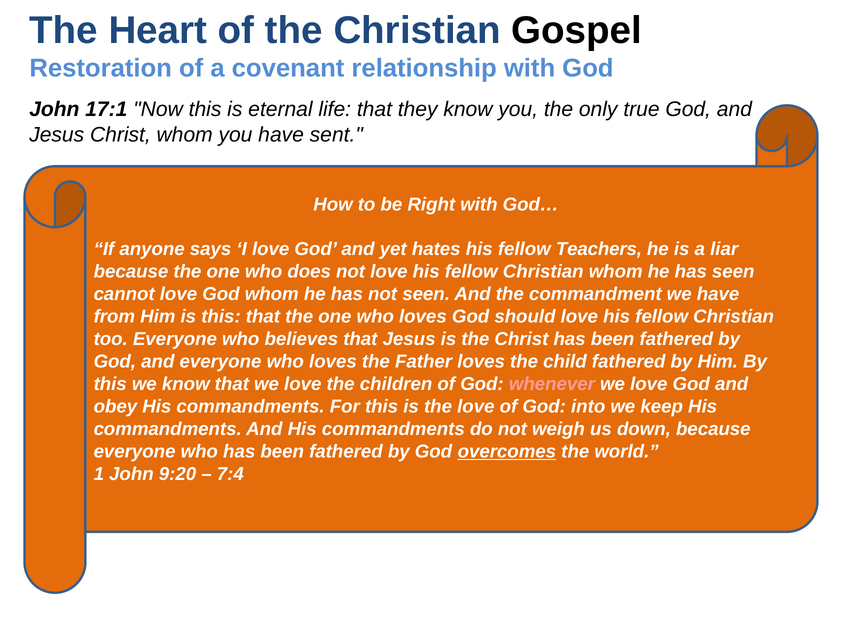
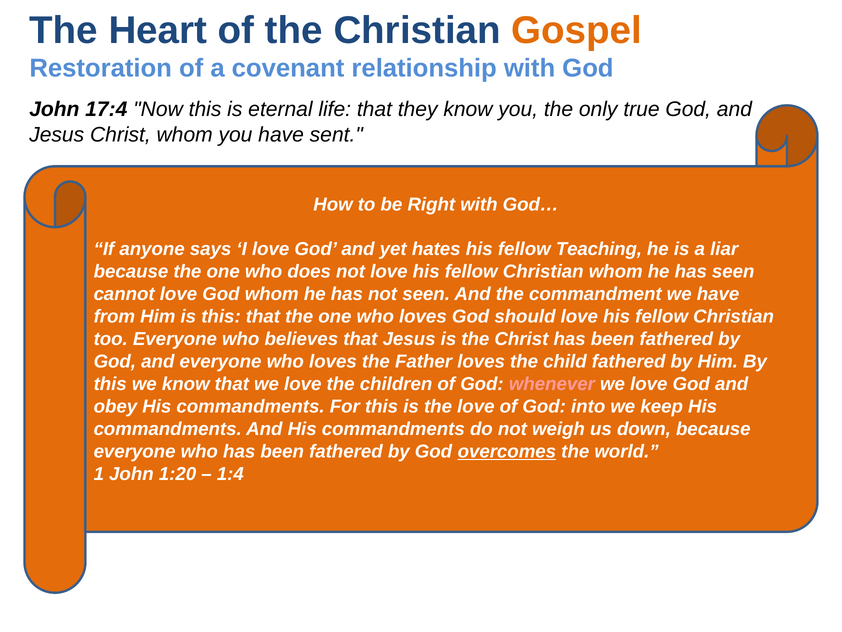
Gospel colour: black -> orange (577, 31)
17:1: 17:1 -> 17:4 (106, 109)
Teachers: Teachers -> Teaching (599, 249)
9:20: 9:20 -> 1:20 (177, 474)
7:4: 7:4 -> 1:4 (230, 474)
